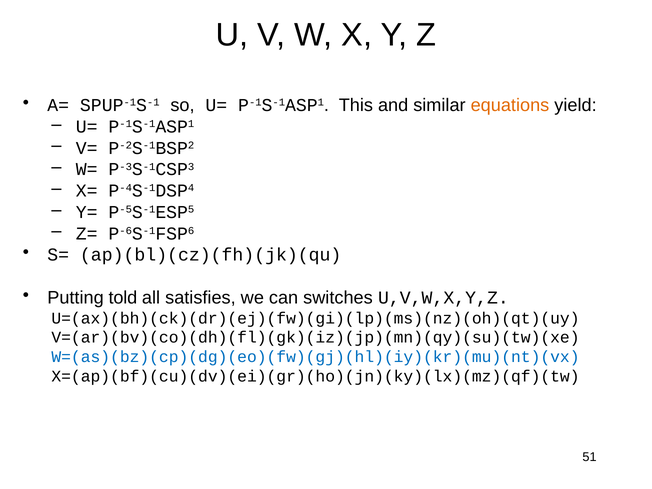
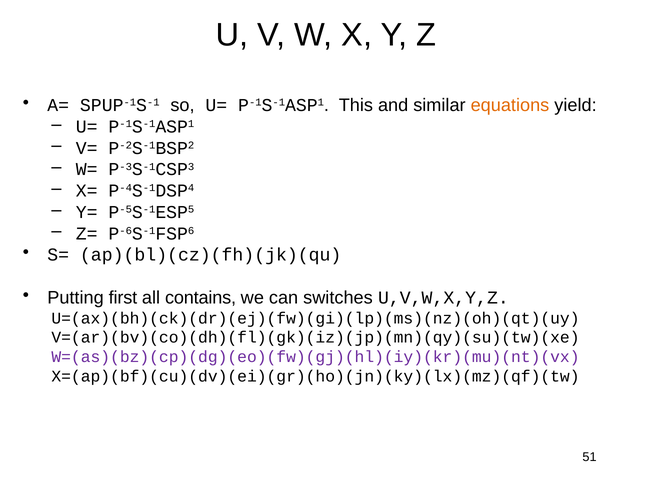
told: told -> first (123, 298)
satisfies: satisfies -> contains (201, 298)
W=(as)(bz)(cp)(dg)(eo)(fw)(gj)(hl)(iy)(kr)(mu)(nt)(vx colour: blue -> purple (315, 357)
